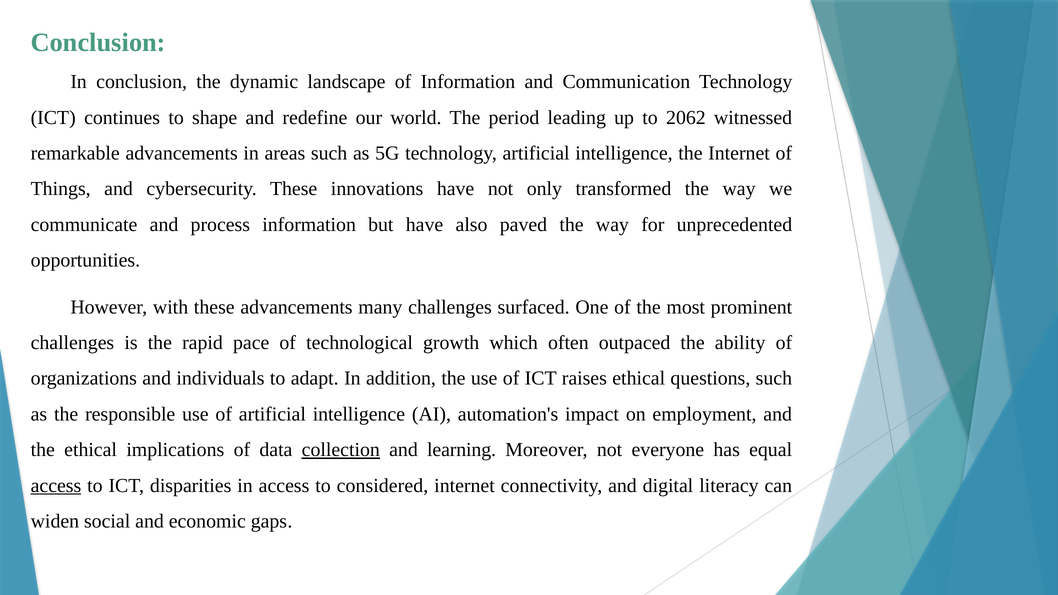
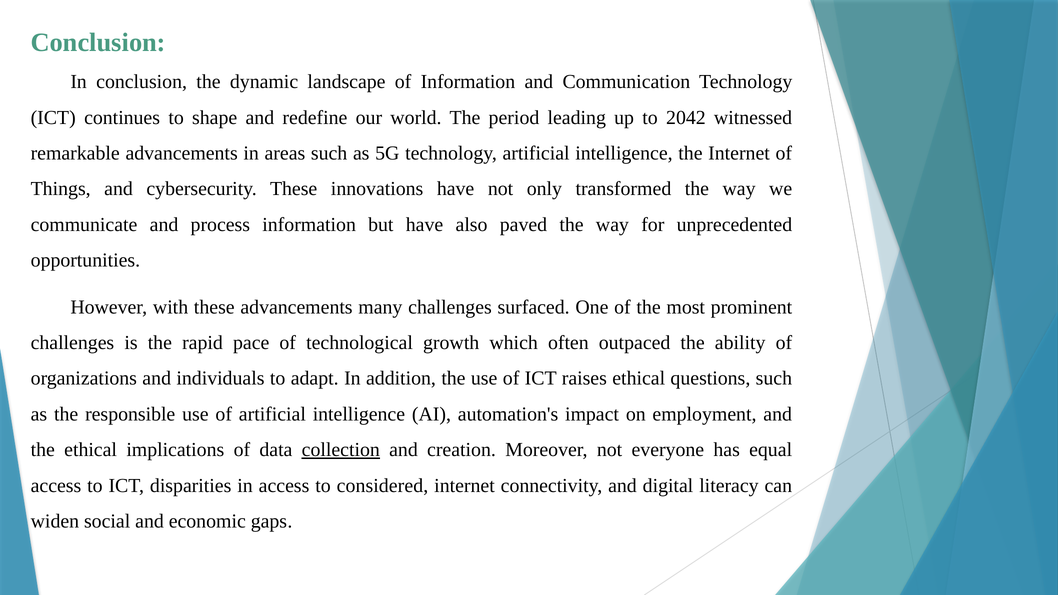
2062: 2062 -> 2042 (686, 118)
learning: learning -> creation (462, 450)
access underline: present -> none (56, 486)
